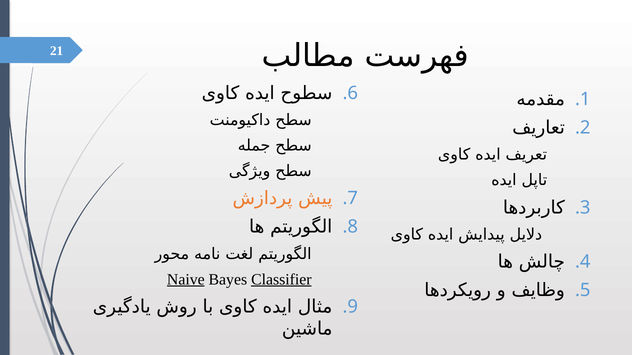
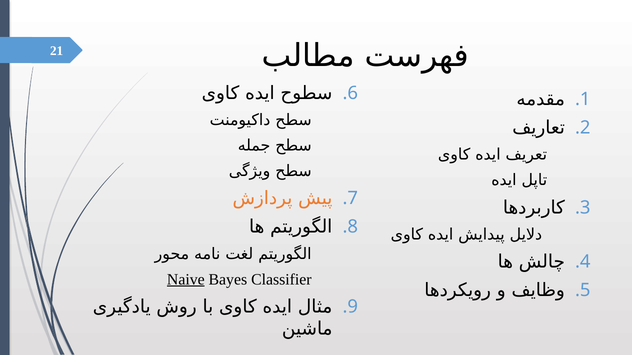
Classifier underline: present -> none (281, 280)
